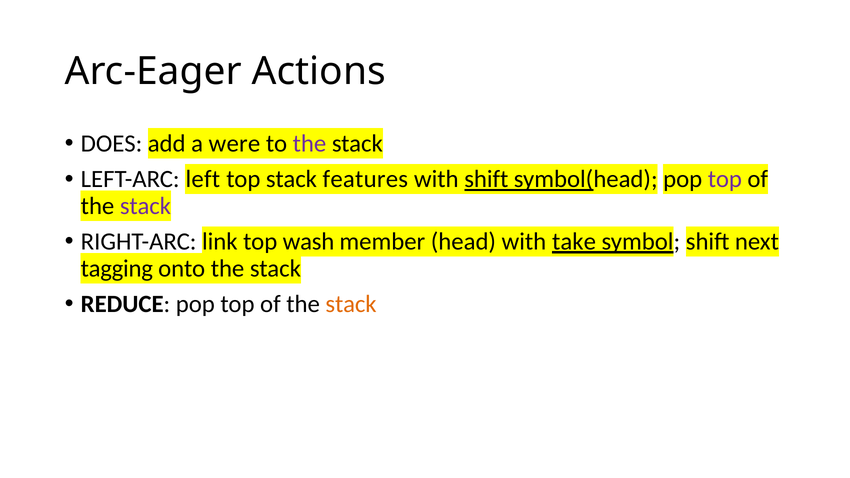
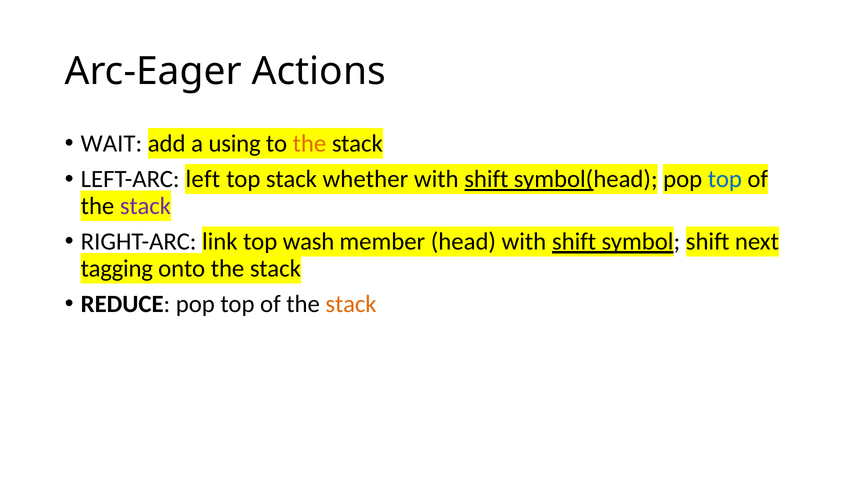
DOES: DOES -> WAIT (111, 144)
were: were -> using (235, 144)
the colour: purple -> orange (310, 144)
features: features -> whether (365, 179)
top colour: purple -> blue (725, 179)
head with take: take -> shift (574, 242)
